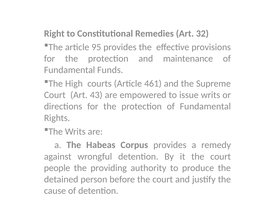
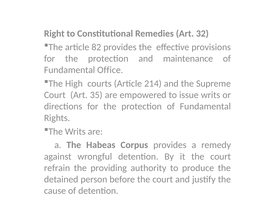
95: 95 -> 82 (96, 47)
Funds: Funds -> Office (110, 70)
461: 461 -> 214 (153, 84)
43: 43 -> 35 (96, 95)
people: people -> refrain (57, 168)
